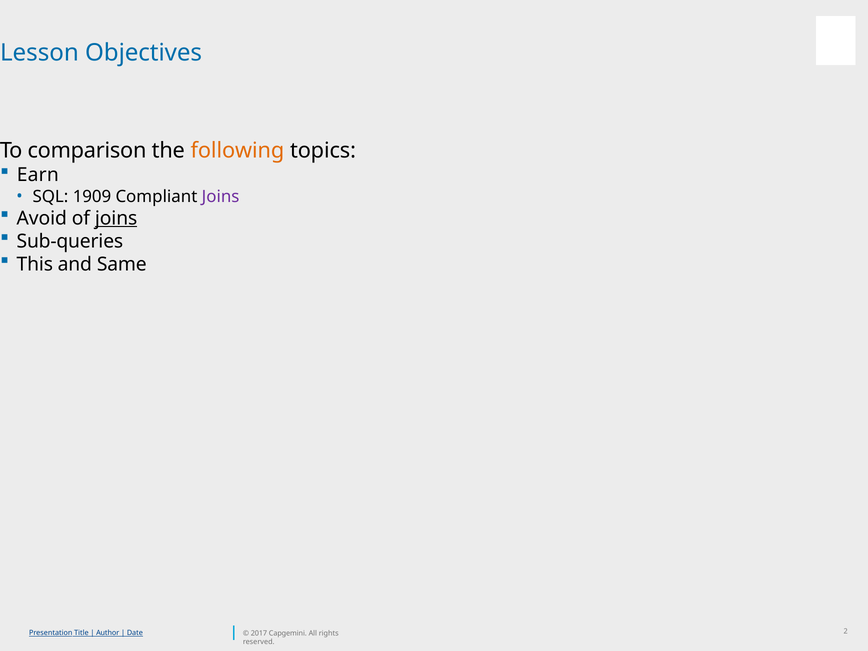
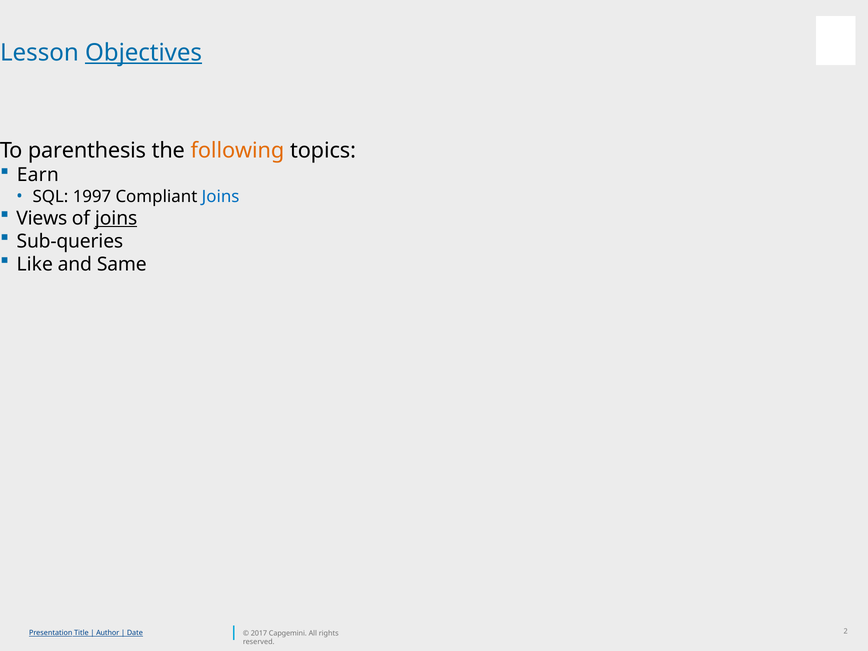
Objectives underline: none -> present (144, 53)
comparison: comparison -> parenthesis (87, 151)
1909: 1909 -> 1997 (92, 197)
Joins colour: purple -> blue (221, 197)
Avoid: Avoid -> Views (42, 218)
This: This -> Like (35, 264)
